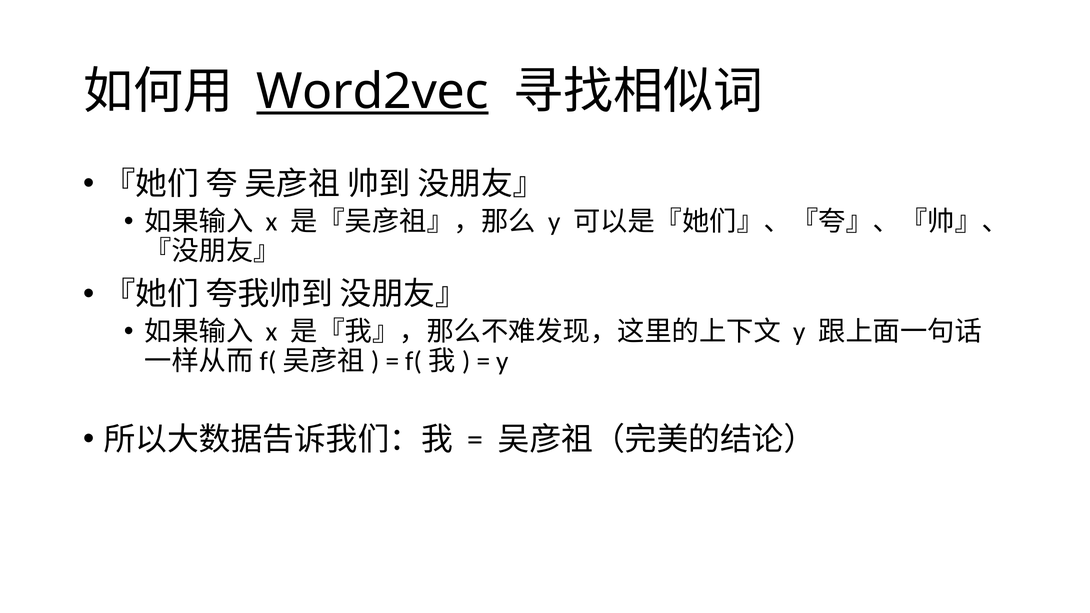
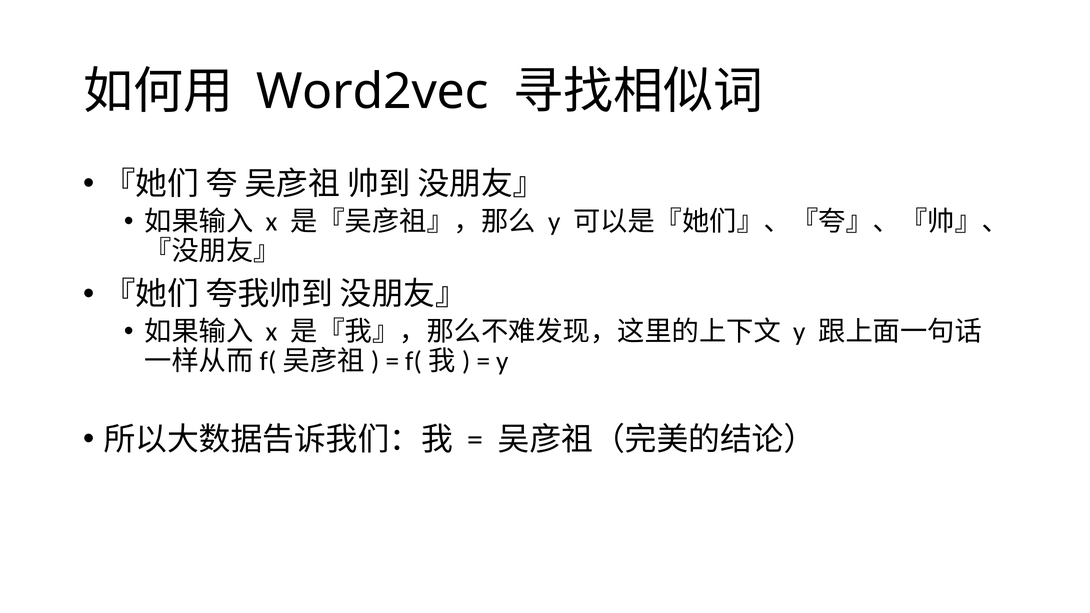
Word2vec underline: present -> none (372, 92)
